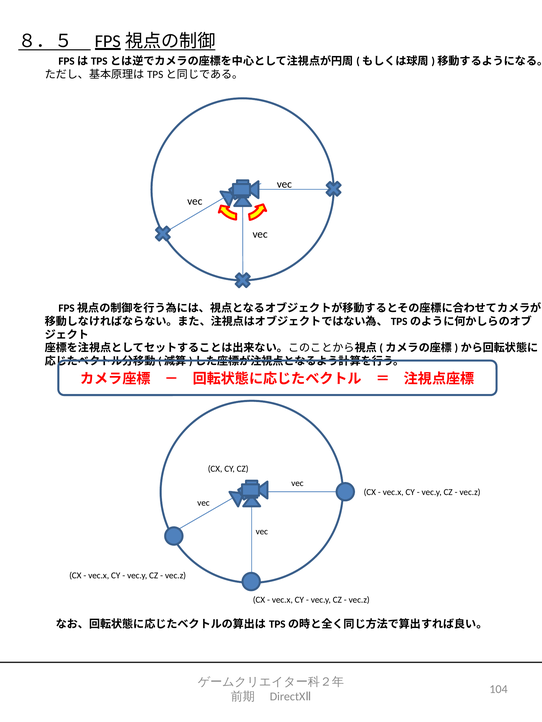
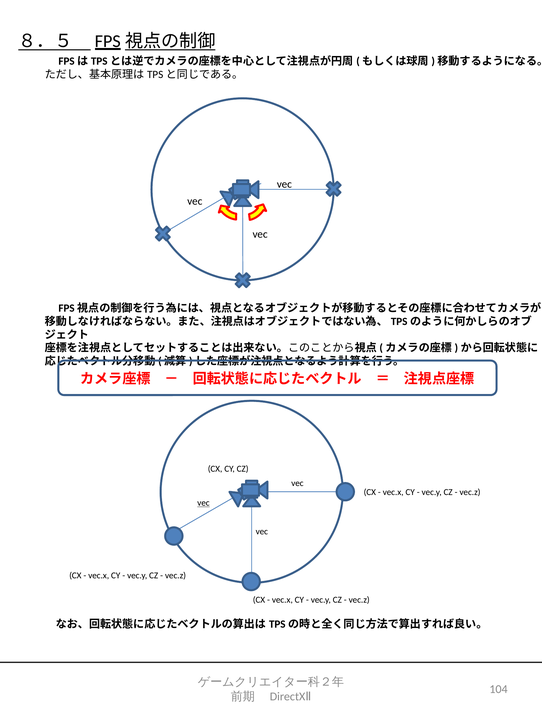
vec underline: none -> present (203, 503)
